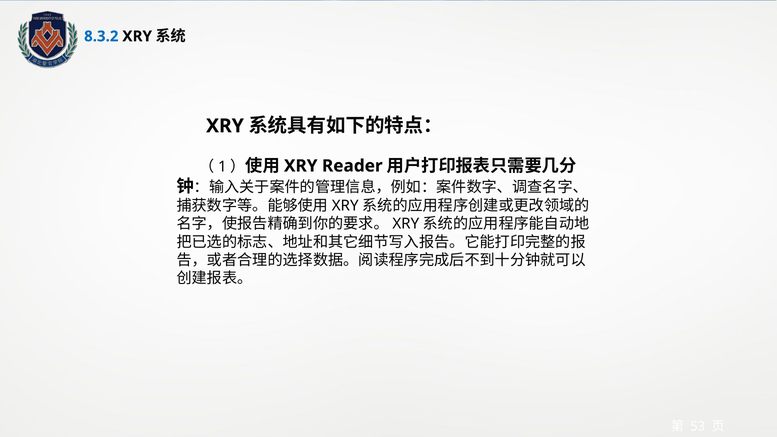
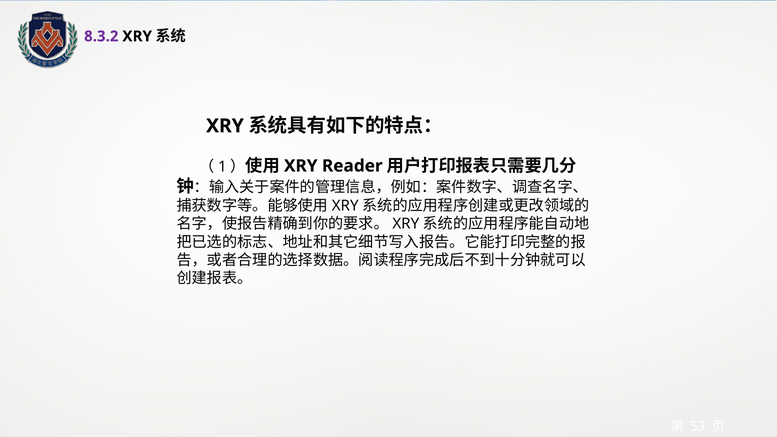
8.3.2 colour: blue -> purple (101, 36)
